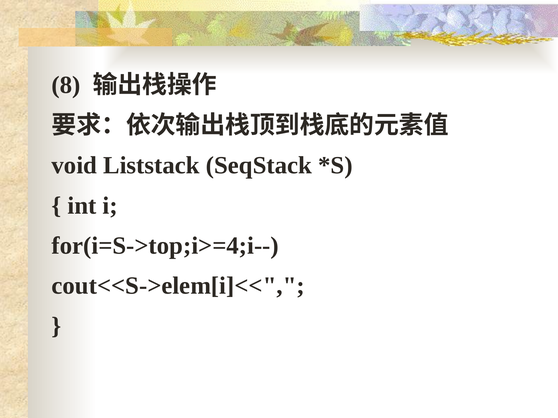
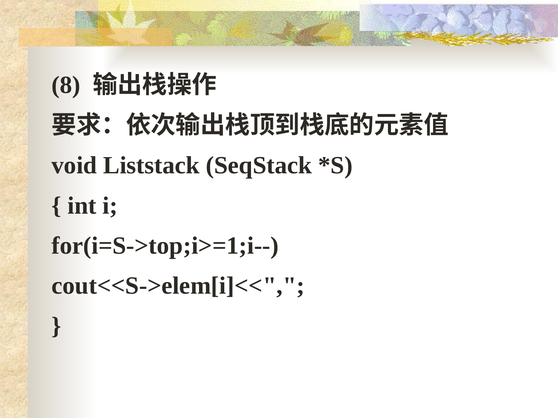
for(i=S->top;i>=4;i--: for(i=S->top;i>=4;i-- -> for(i=S->top;i>=1;i-- (165, 246)
